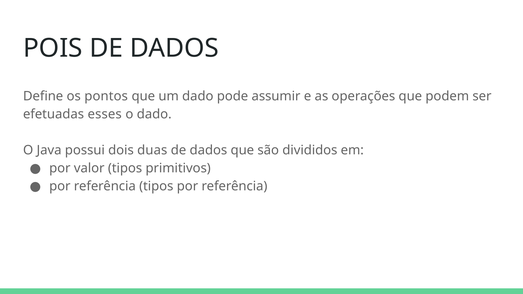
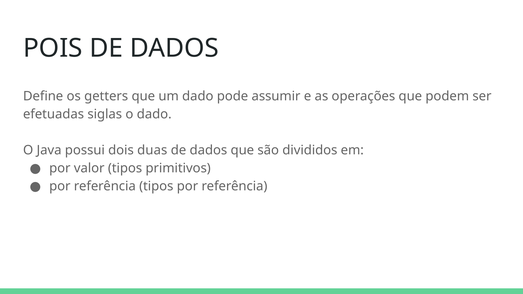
pontos: pontos -> getters (106, 96)
esses: esses -> siglas (105, 114)
